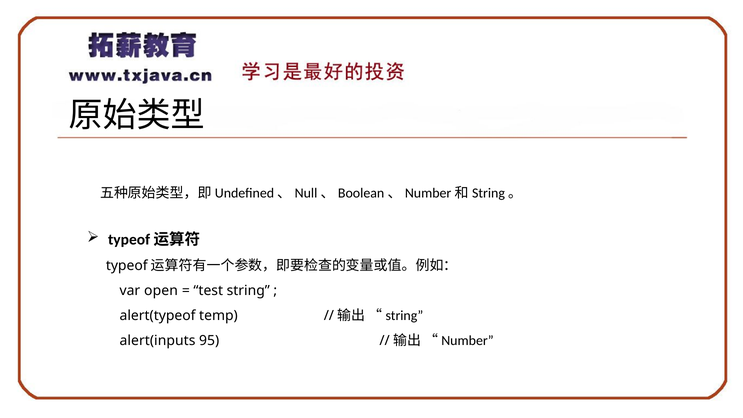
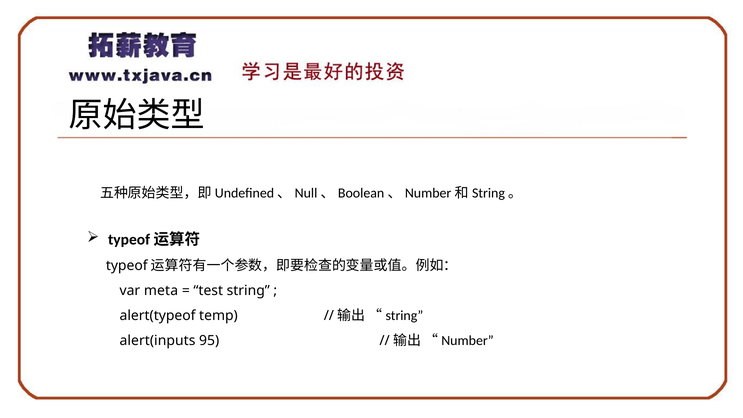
open: open -> meta (161, 291)
